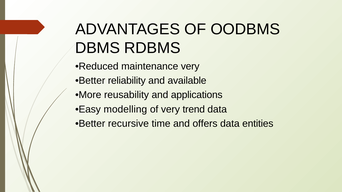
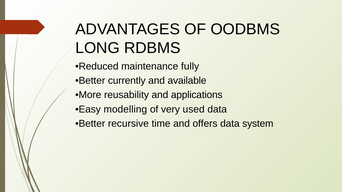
DBMS: DBMS -> LONG (98, 48)
maintenance very: very -> fully (190, 66)
reliability: reliability -> currently (127, 81)
trend: trend -> used (194, 109)
entities: entities -> system (258, 124)
